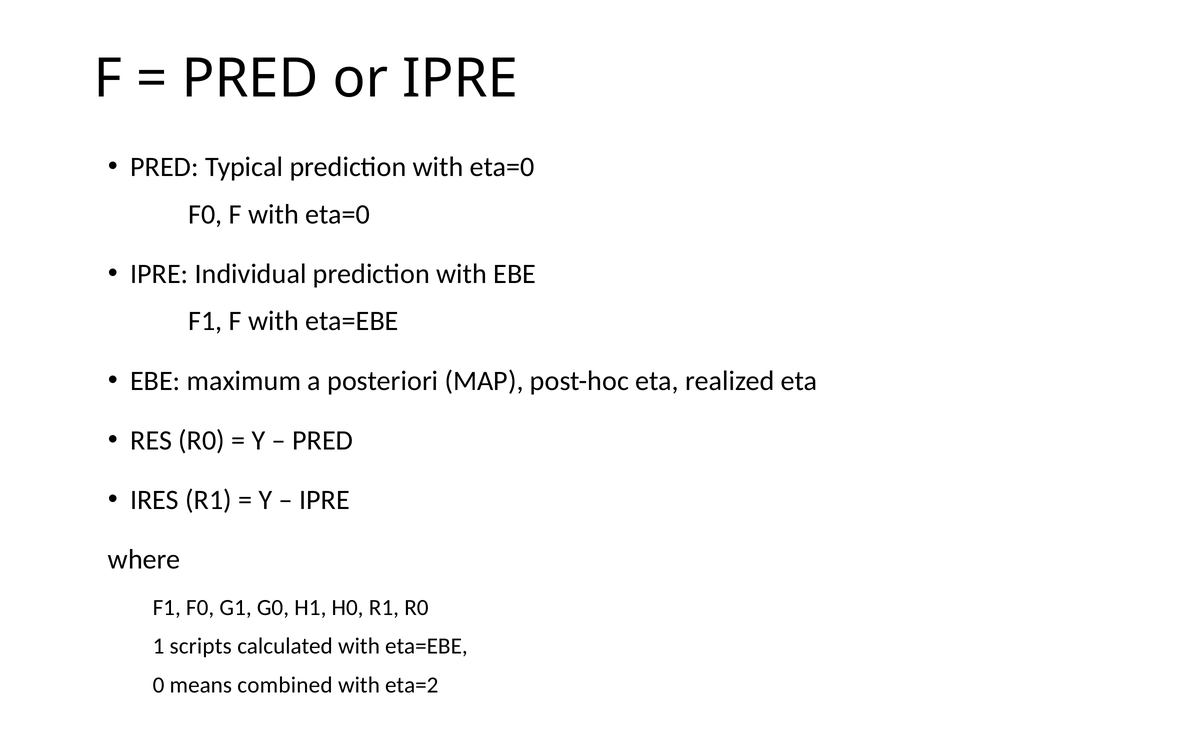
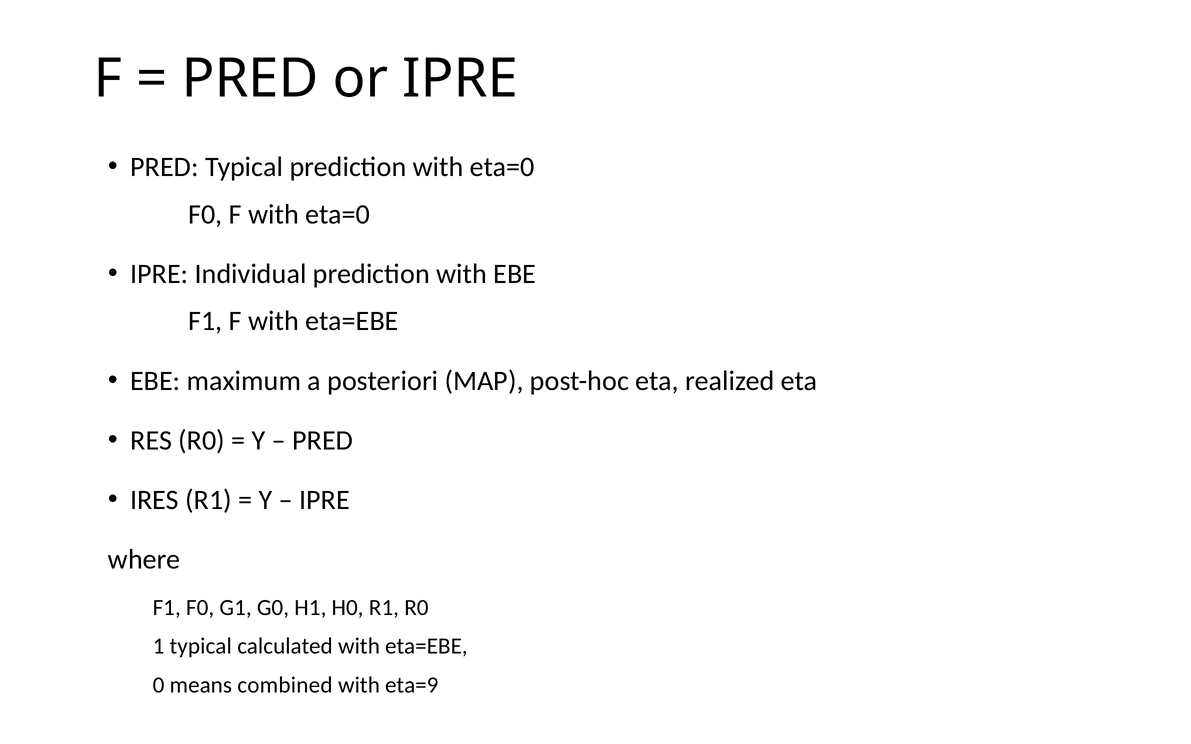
1 scripts: scripts -> typical (201, 647)
eta=2: eta=2 -> eta=9 (412, 686)
